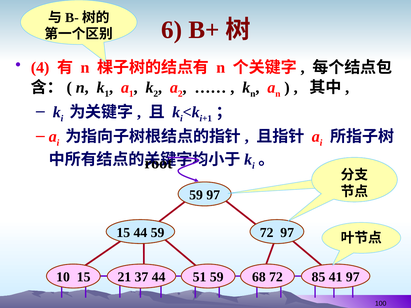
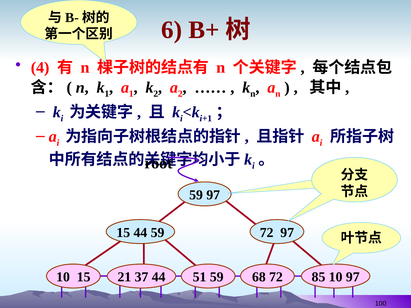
85 41: 41 -> 10 (336, 277)
